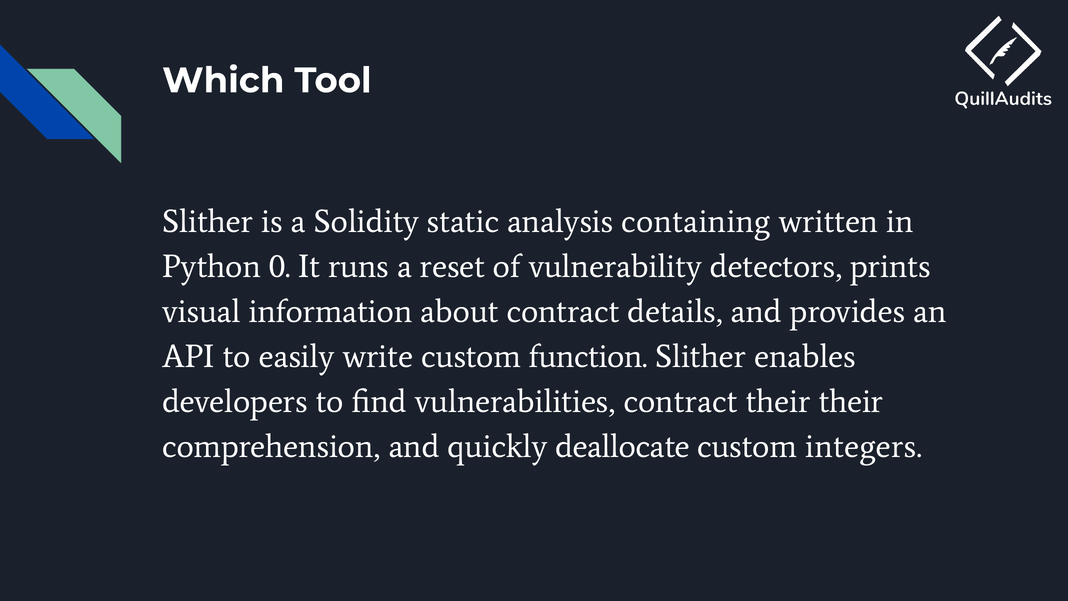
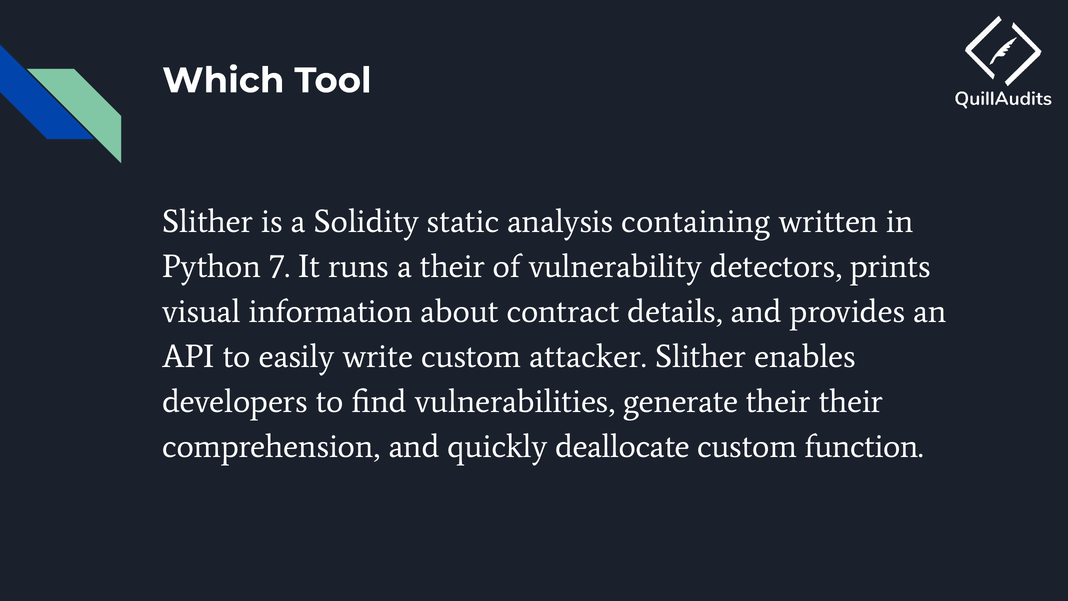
0: 0 -> 7 (279, 266)
a reset: reset -> their (452, 266)
function: function -> attacker (588, 356)
vulnerabilities contract: contract -> generate (681, 401)
integers: integers -> function (864, 446)
